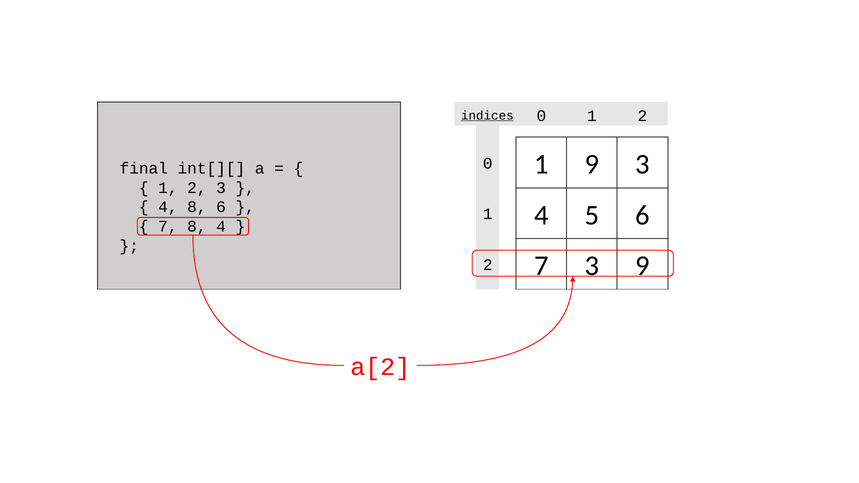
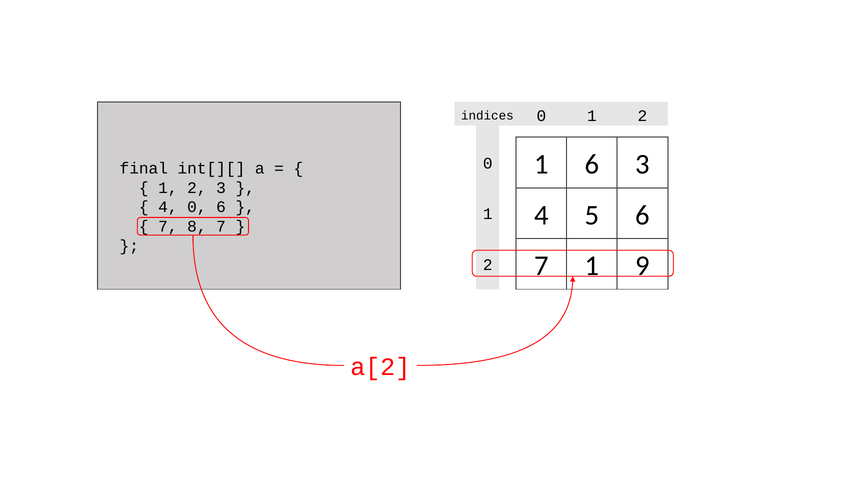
indices underline: present -> none (487, 115)
1 9: 9 -> 6 (592, 165)
4 8: 8 -> 0 (197, 207)
8 4: 4 -> 7 (221, 226)
7 3: 3 -> 1 (592, 266)
